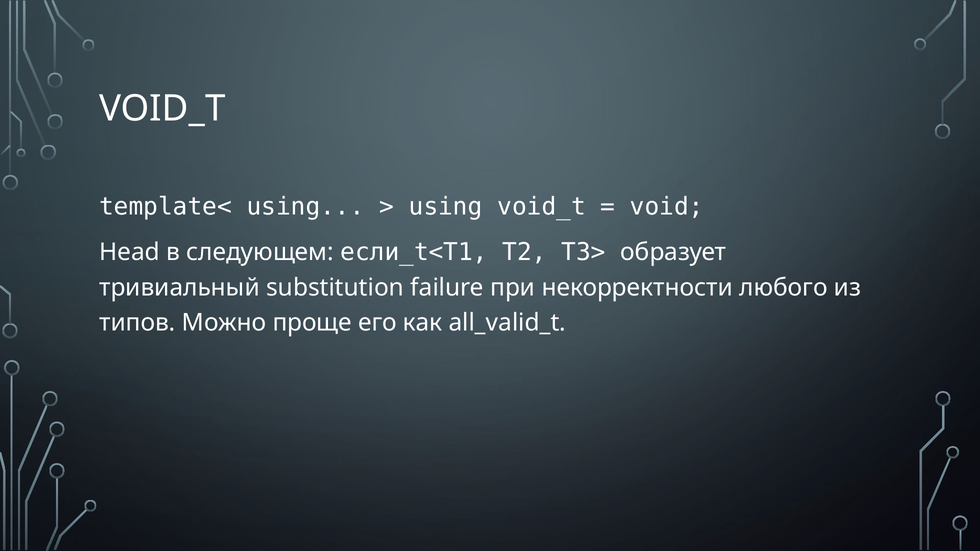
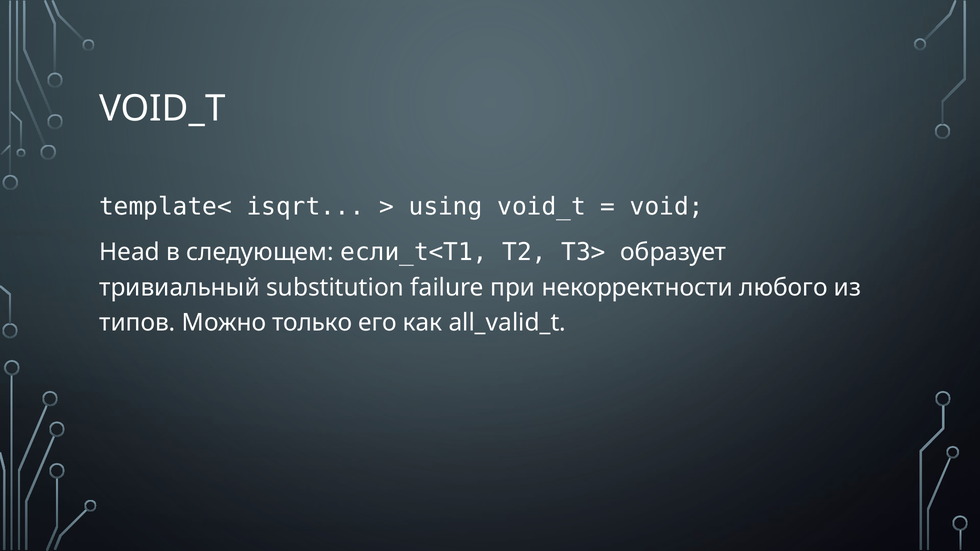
template< using: using -> isqrt (306, 207)
проще: проще -> только (312, 323)
